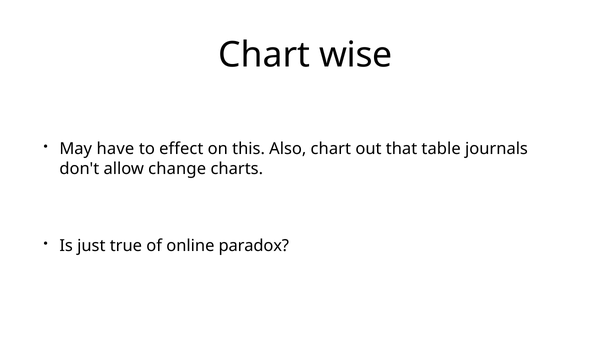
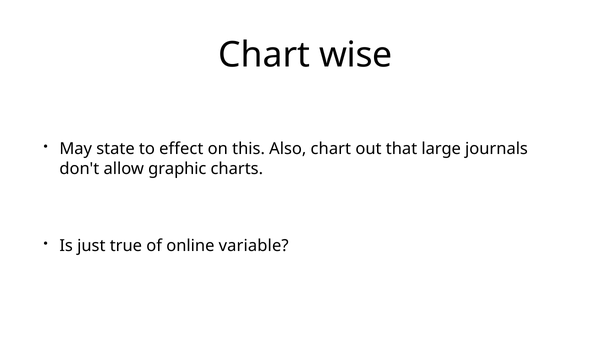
have: have -> state (116, 149)
table: table -> large (441, 149)
change: change -> graphic (177, 169)
paradox: paradox -> variable (254, 246)
